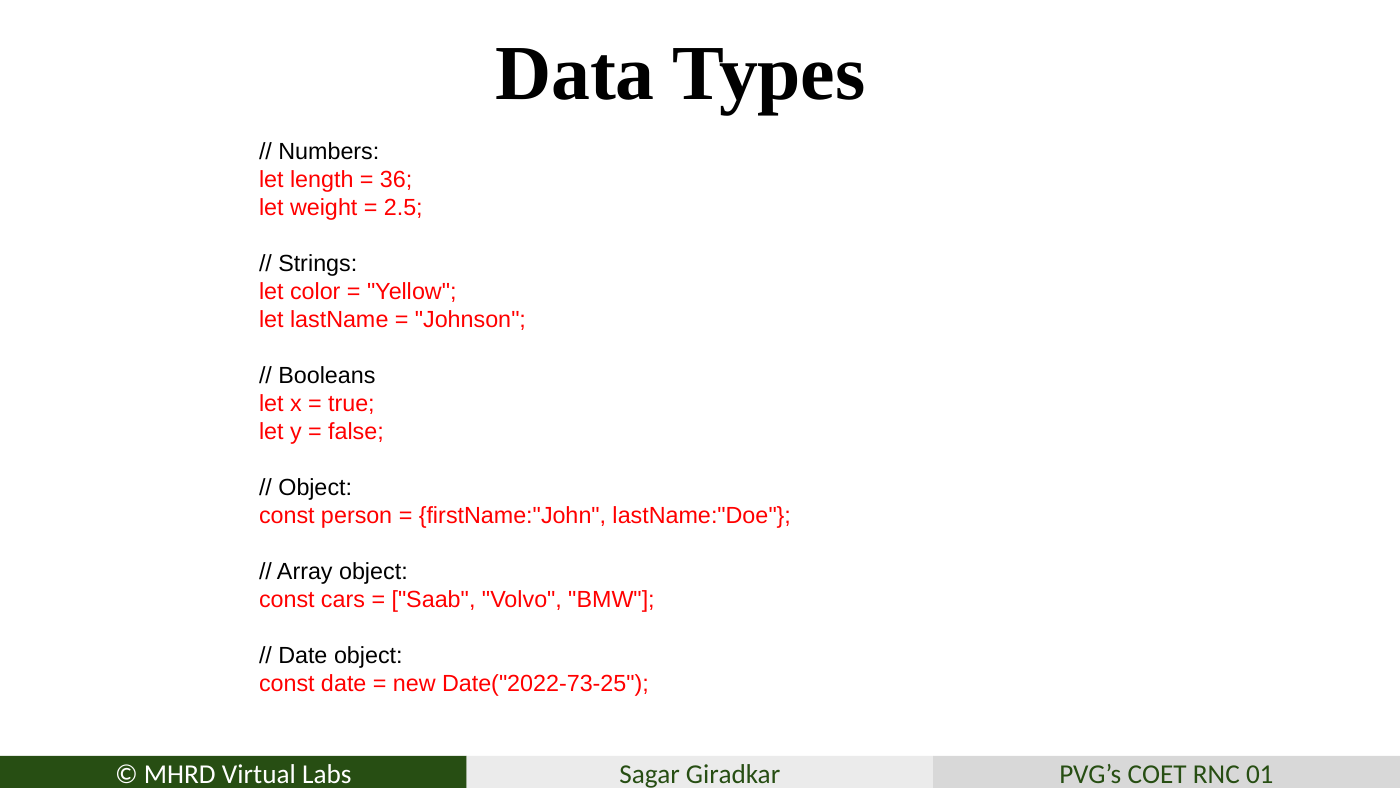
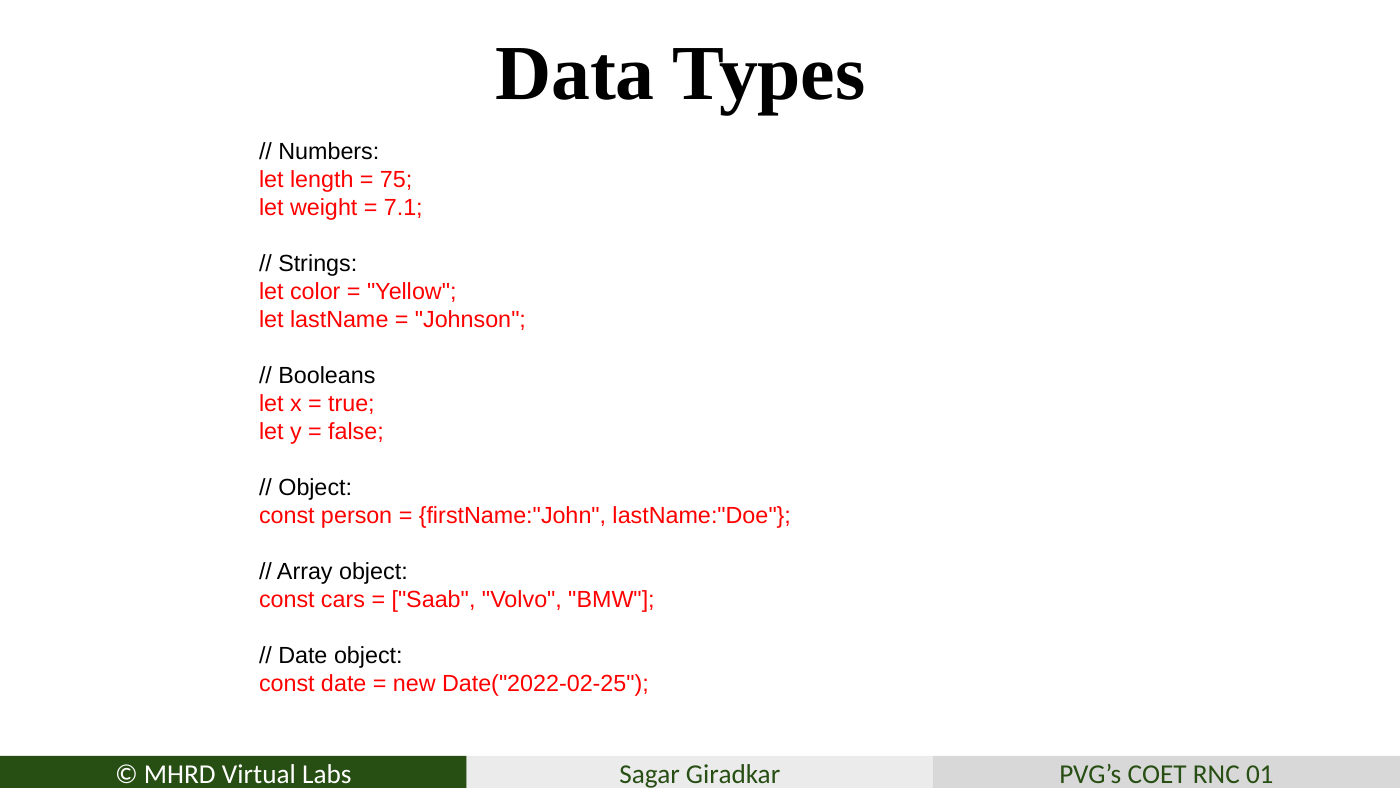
36: 36 -> 75 (396, 179)
2.5: 2.5 -> 7.1 (403, 207)
Date("2022-73-25: Date("2022-73-25 -> Date("2022-02-25 (545, 683)
